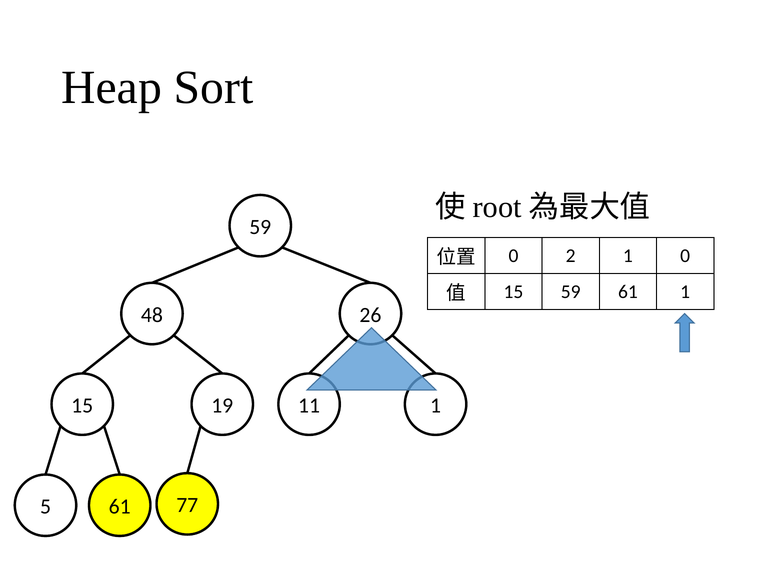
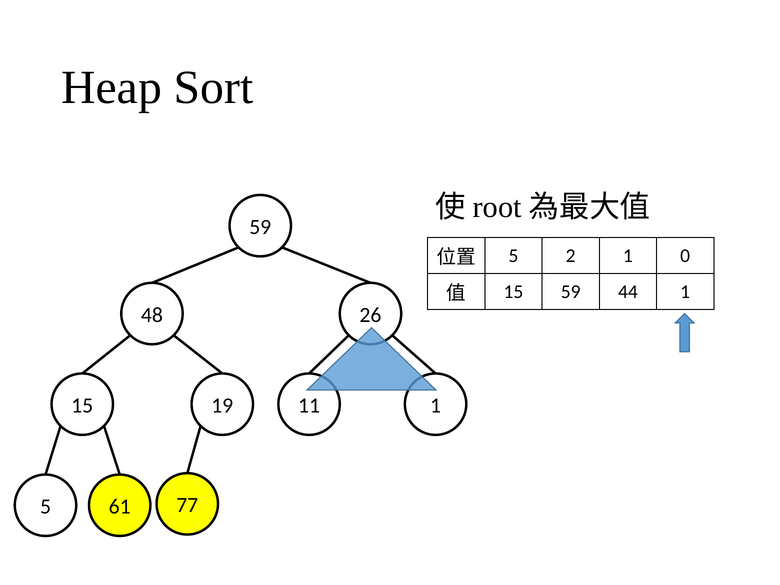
0: 0 -> 5 (513, 256)
59 61: 61 -> 44 (628, 292)
